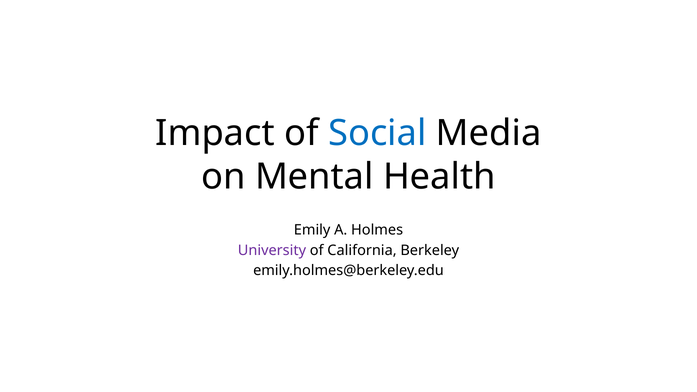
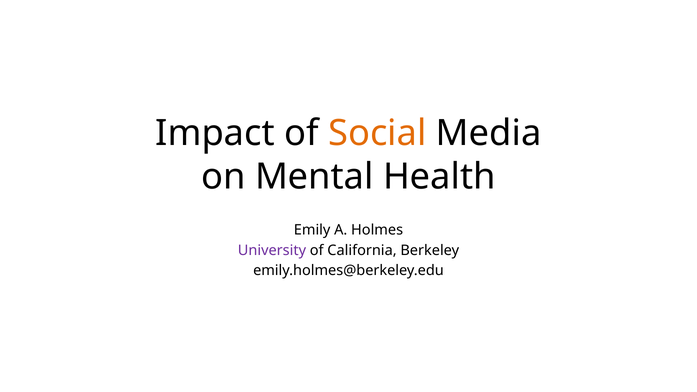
Social colour: blue -> orange (377, 133)
